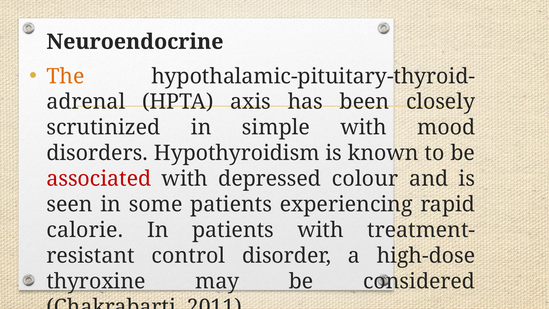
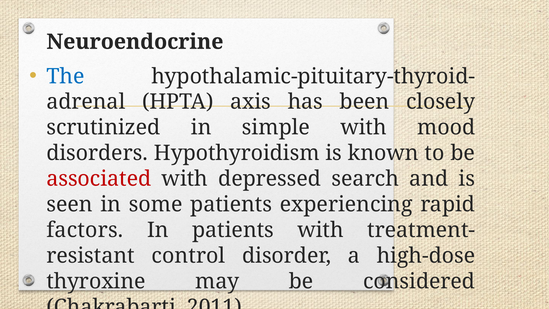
The colour: orange -> blue (65, 76)
colour: colour -> search (365, 179)
calorie: calorie -> factors (85, 230)
